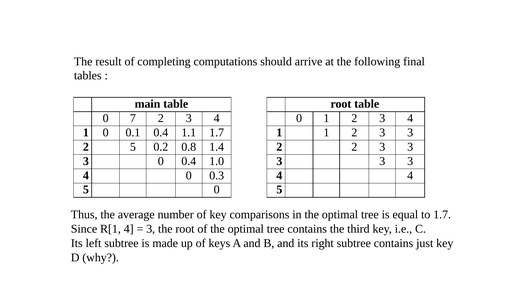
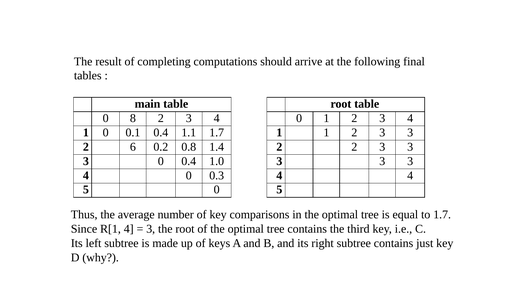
7: 7 -> 8 (133, 118)
2 5: 5 -> 6 (133, 147)
